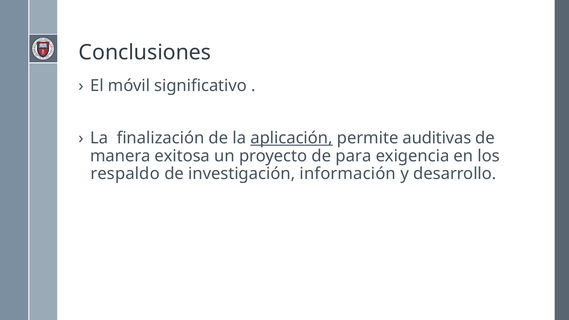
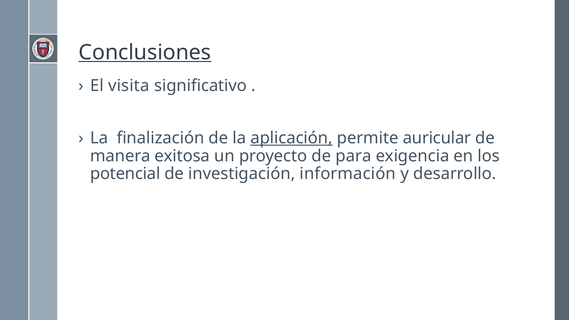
Conclusiones underline: none -> present (145, 52)
móvil: móvil -> visita (129, 86)
auditivas: auditivas -> auricular (437, 138)
respaldo: respaldo -> potencial (125, 174)
